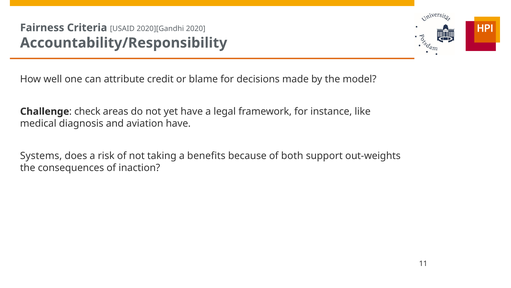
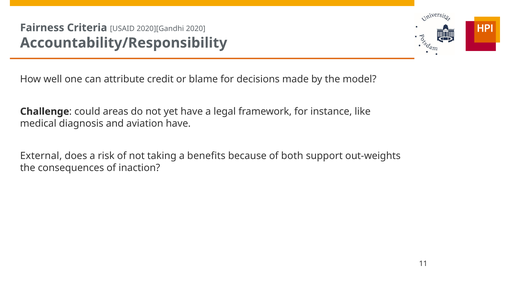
check: check -> could (87, 111)
Systems: Systems -> External (41, 156)
